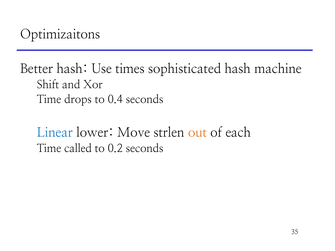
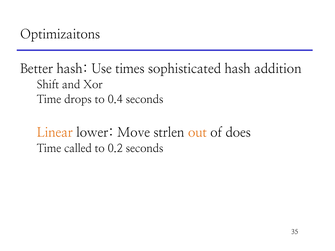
machine: machine -> addition (278, 69)
Linear colour: blue -> orange (55, 133)
each: each -> does (238, 133)
